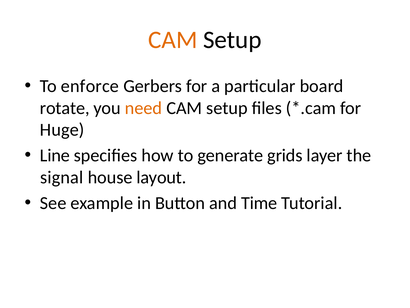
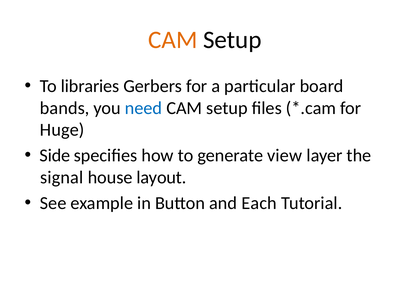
enforce: enforce -> libraries (90, 86)
rotate: rotate -> bands (65, 108)
need colour: orange -> blue (144, 108)
Line: Line -> Side (55, 155)
grids: grids -> view (285, 155)
Time: Time -> Each (259, 203)
